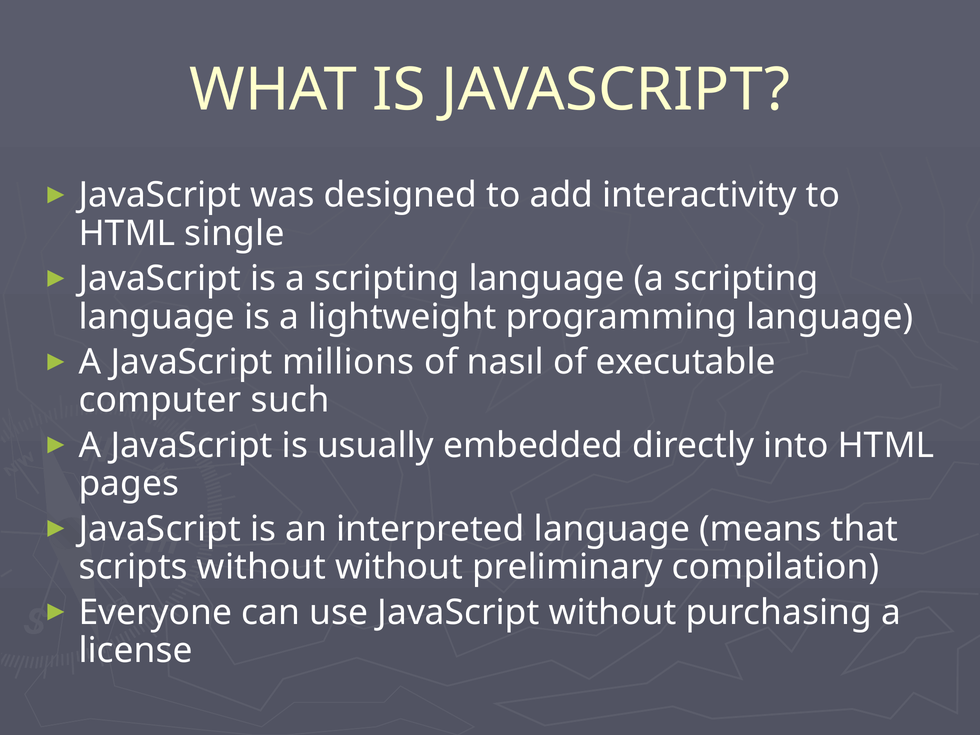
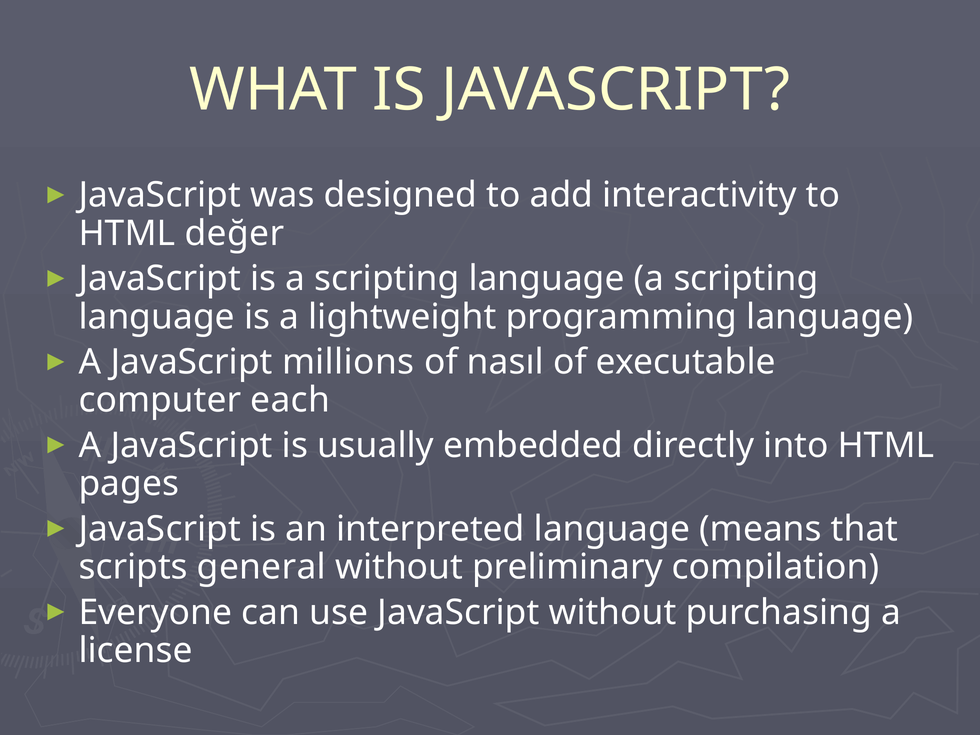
single: single -> değer (234, 233)
such: such -> each (290, 400)
scripts without: without -> general (261, 567)
